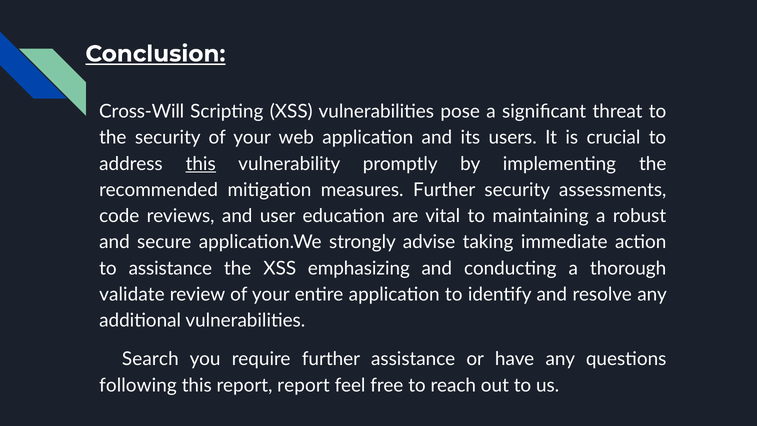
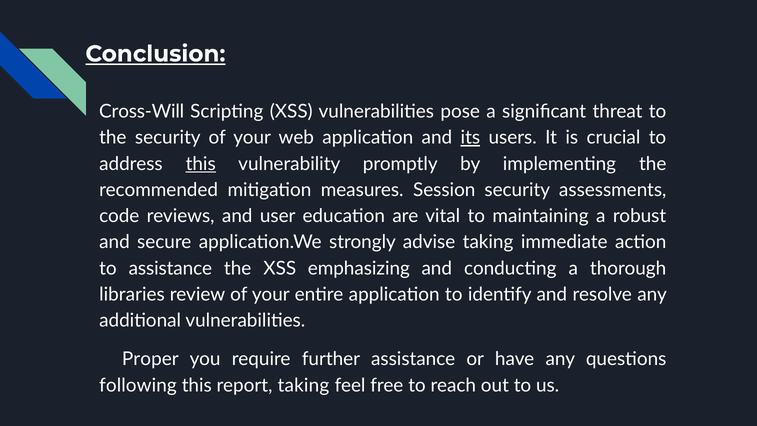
its underline: none -> present (470, 138)
measures Further: Further -> Session (444, 190)
validate: validate -> libraries (132, 294)
Search: Search -> Proper (150, 359)
report report: report -> taking (303, 385)
